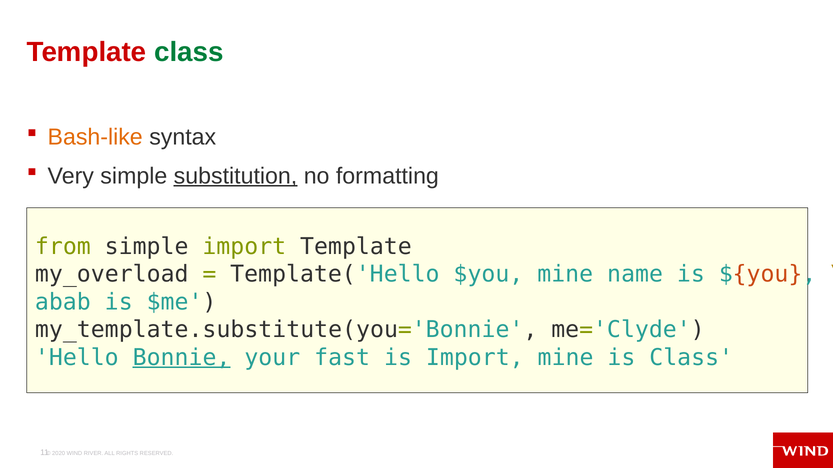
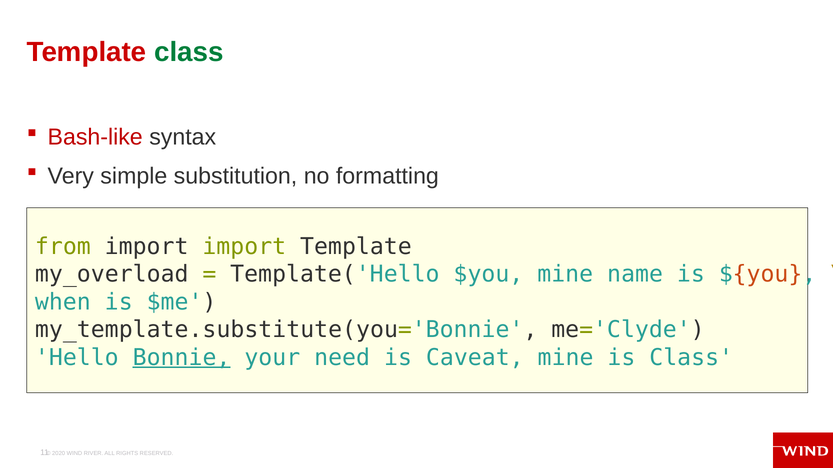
Bash-like colour: orange -> red (95, 137)
substitution underline: present -> none (235, 176)
from simple: simple -> import (147, 247)
abab: abab -> when (63, 302)
fast: fast -> need (342, 358)
is Import: Import -> Caveat (475, 358)
